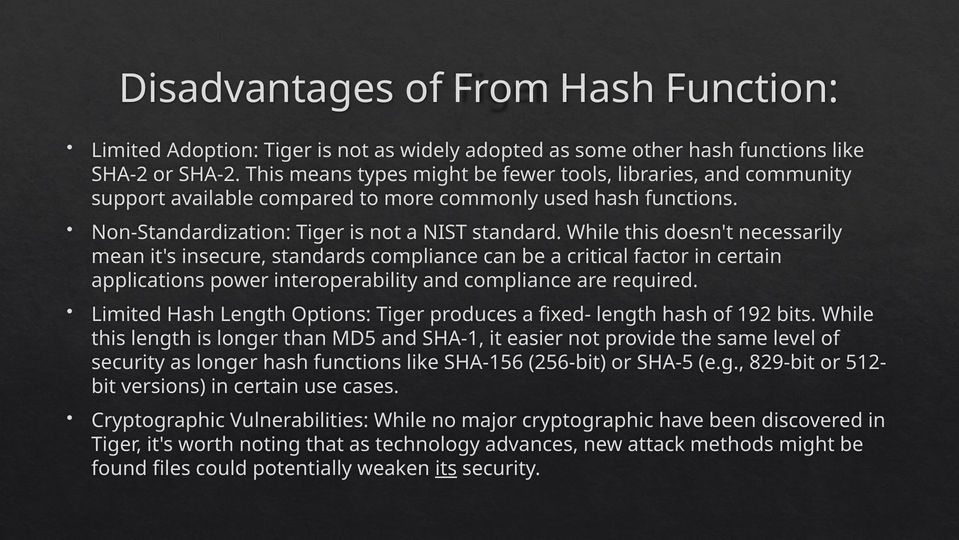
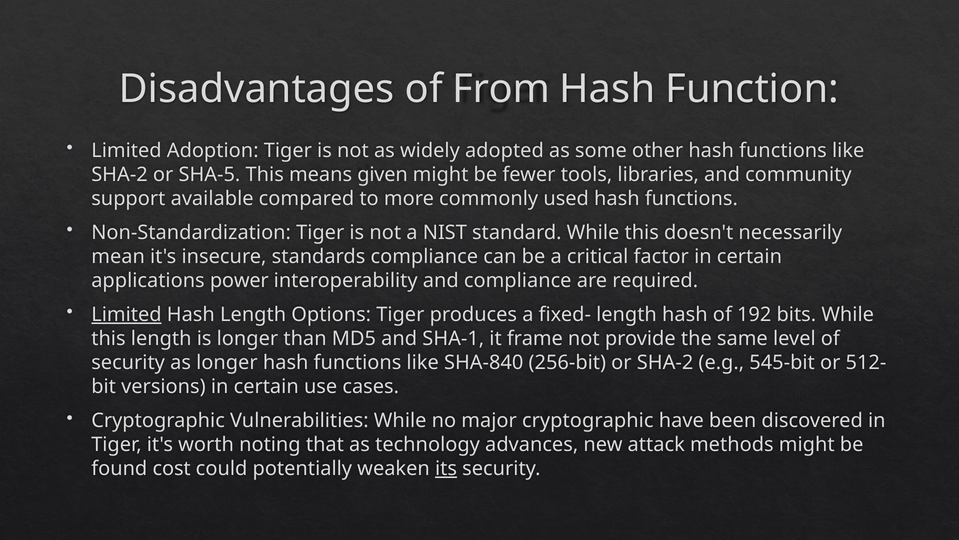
or SHA-2: SHA-2 -> SHA-5 (209, 174)
types: types -> given (383, 174)
Limited underline: none -> present (126, 314)
easier: easier -> frame (535, 338)
SHA-156: SHA-156 -> SHA-840 (484, 362)
or SHA-5: SHA-5 -> SHA-2 (665, 362)
829-bit: 829-bit -> 545-bit (782, 362)
files: files -> cost (172, 468)
